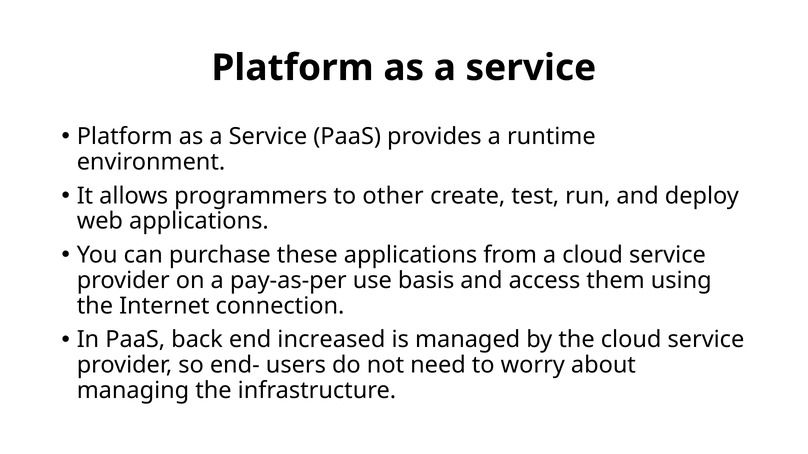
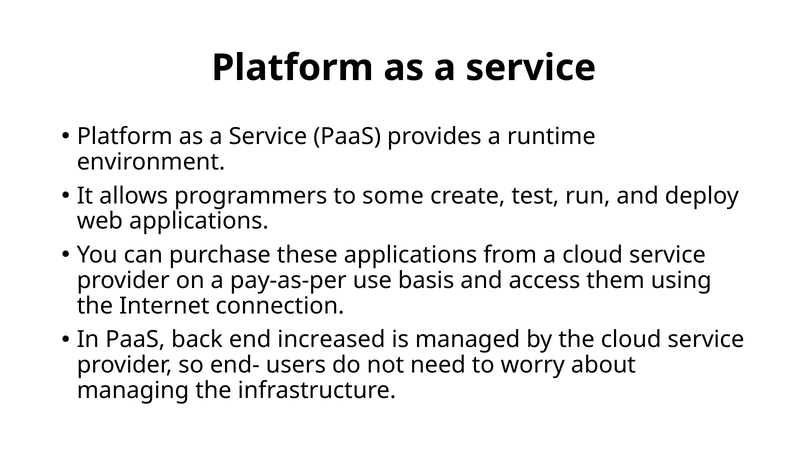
other: other -> some (393, 196)
